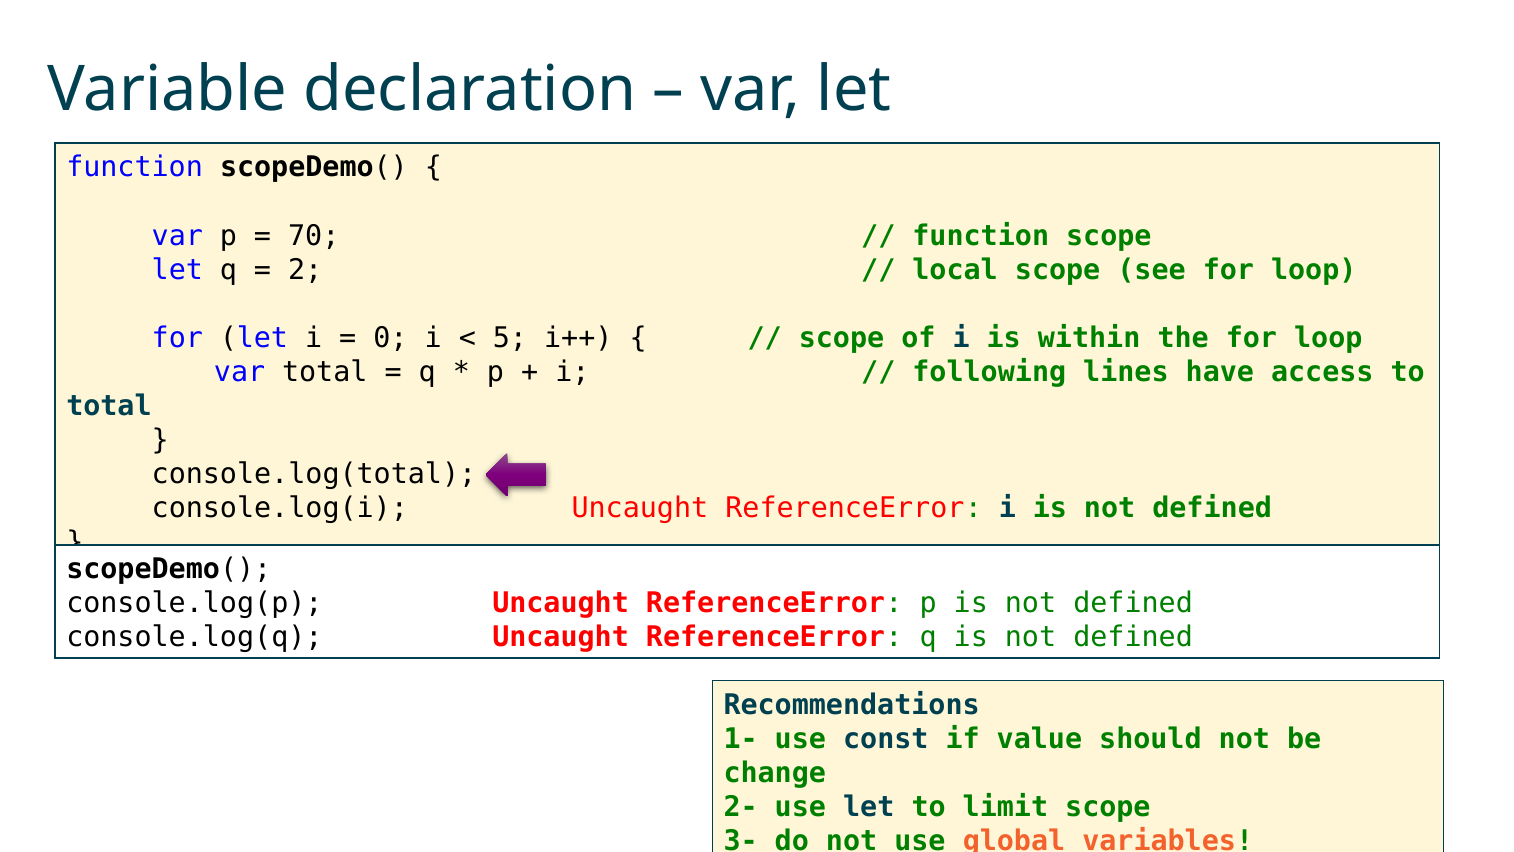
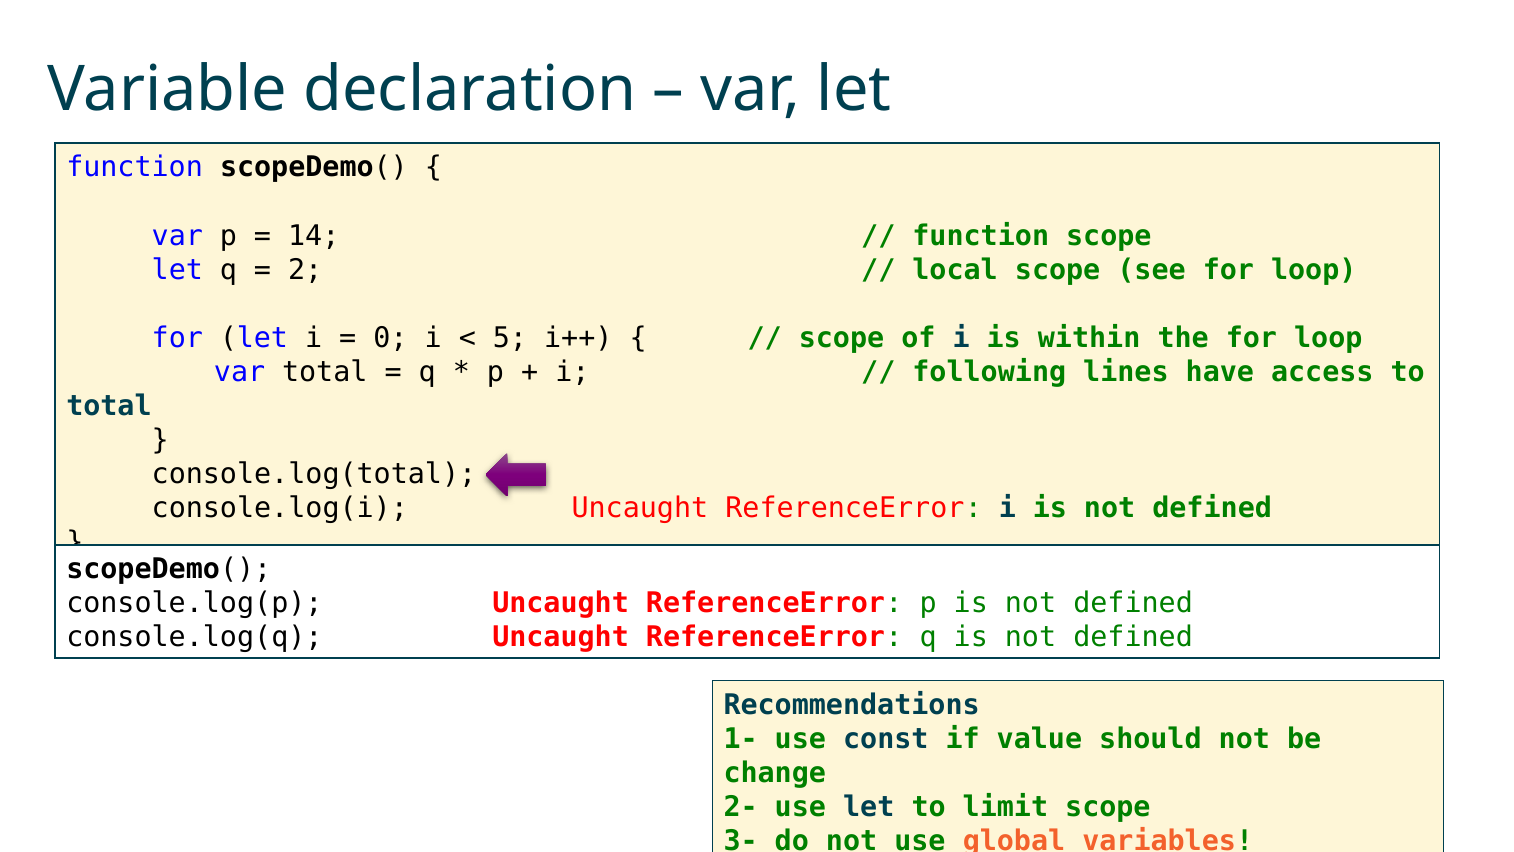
70: 70 -> 14 (314, 236)
